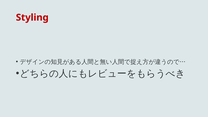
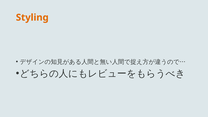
Styling colour: red -> orange (32, 17)
